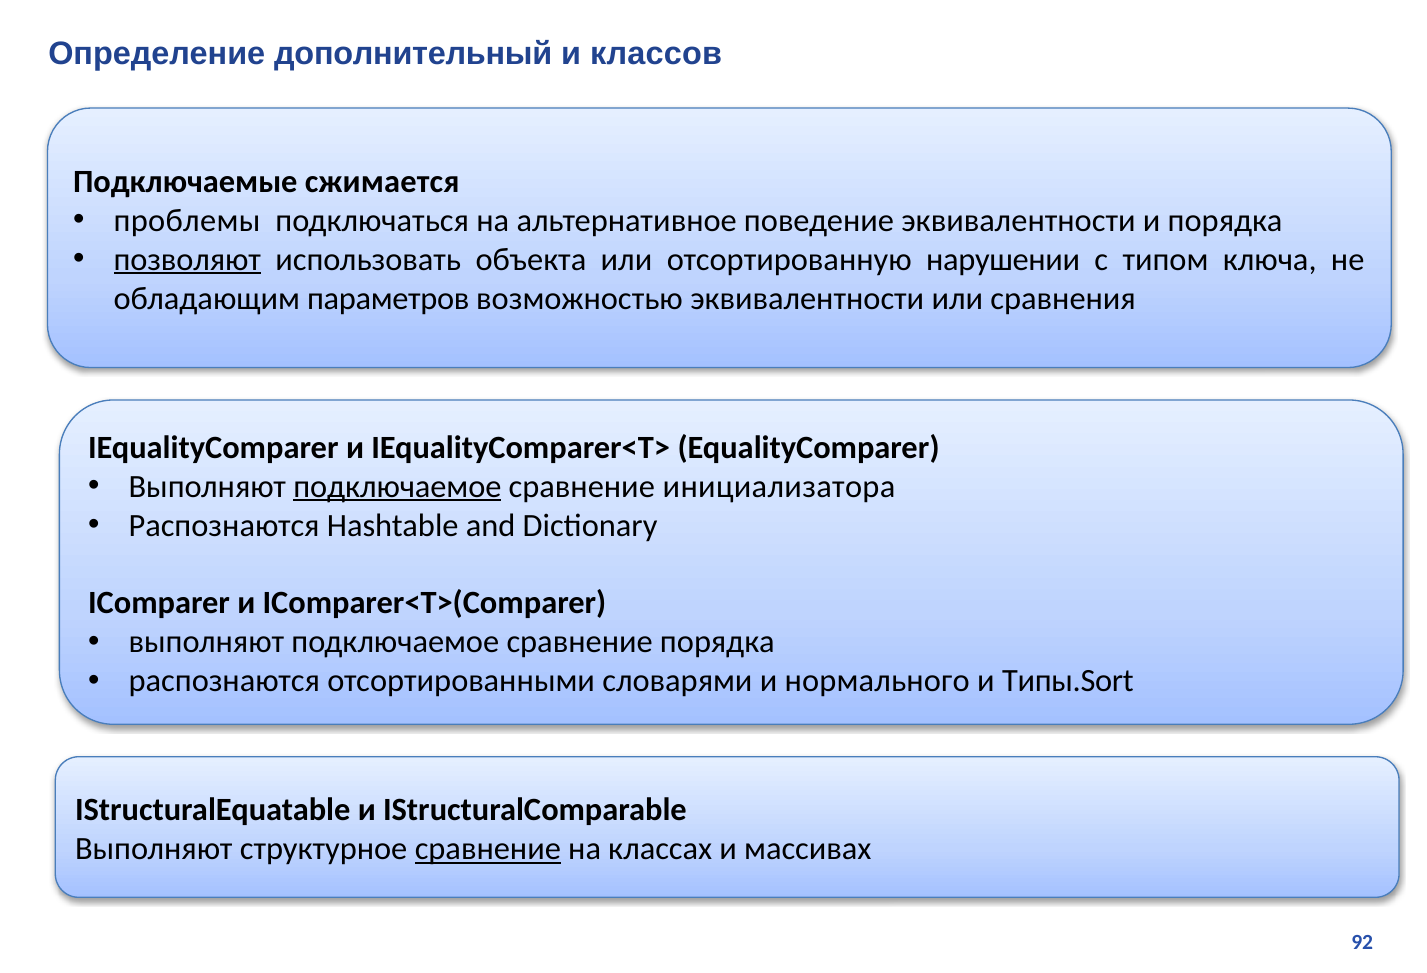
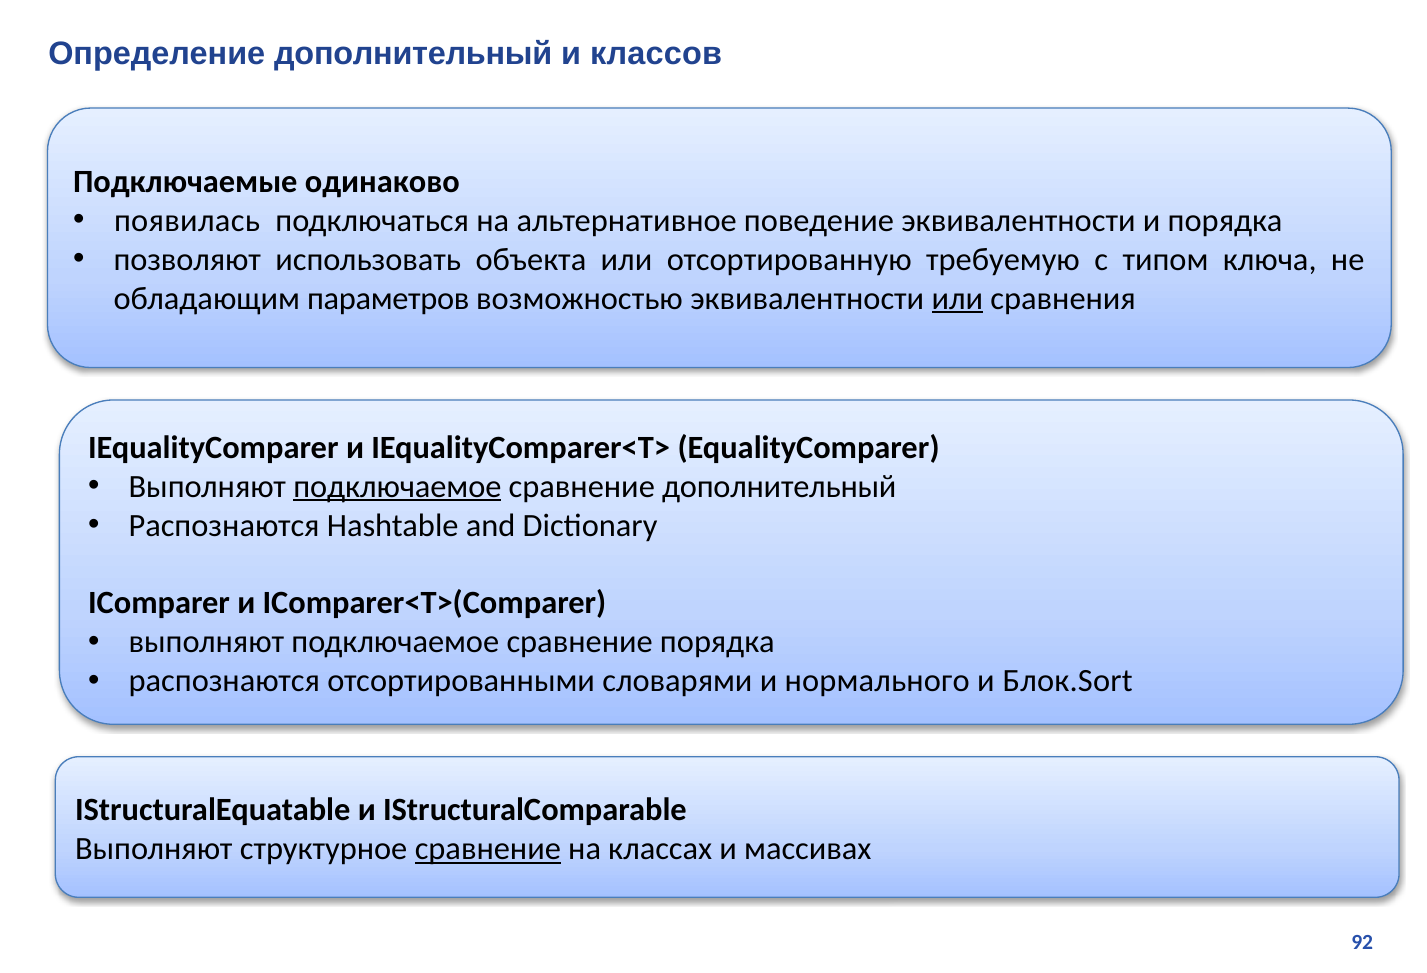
сжимается: сжимается -> одинаково (382, 182)
проблемы: проблемы -> появилась (187, 221)
позволяют underline: present -> none (187, 259)
нарушении: нарушении -> требуемую (1003, 259)
или underline: none -> present (957, 298)
сравнение инициализатора: инициализатора -> дополнительный (779, 487)
Типы.Sort: Типы.Sort -> Блок.Sort (1068, 681)
